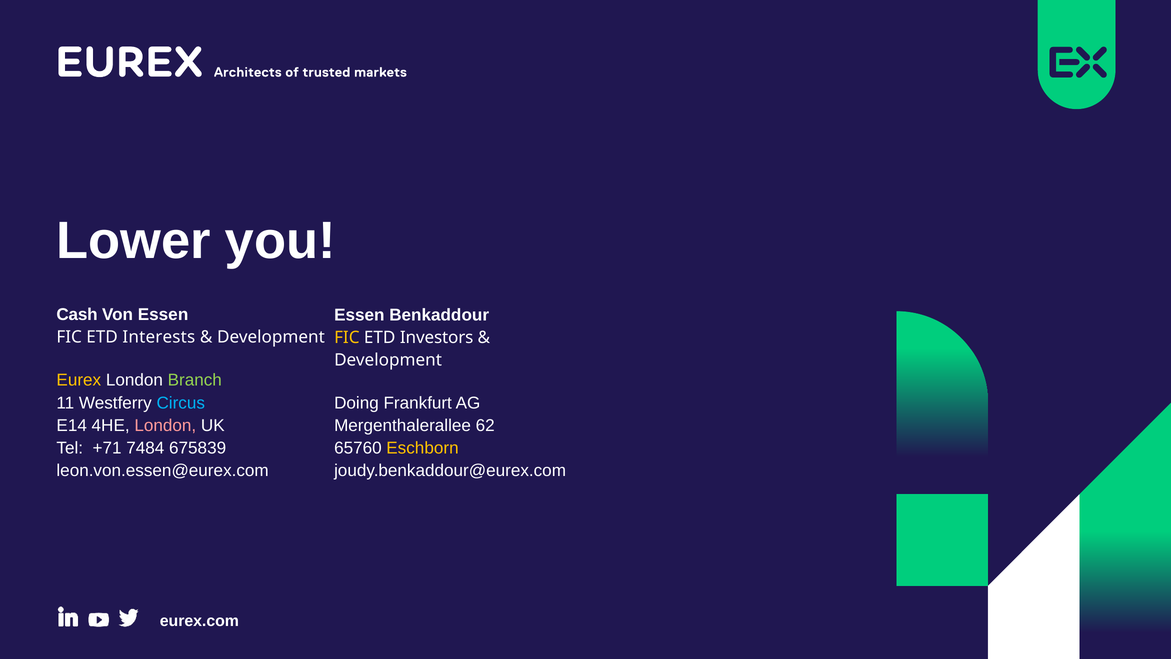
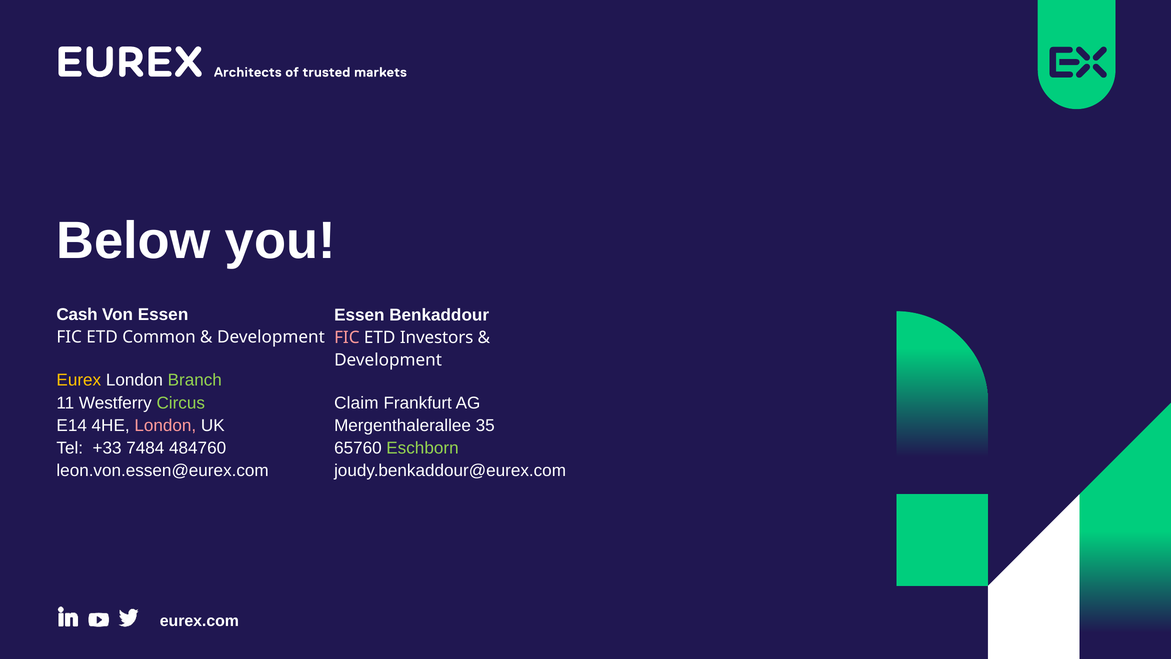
Lower: Lower -> Below (133, 241)
Interests: Interests -> Common (159, 337)
FIC colour: yellow -> pink (347, 337)
Circus colour: light blue -> light green (181, 403)
Doing: Doing -> Claim (356, 403)
62: 62 -> 35 (485, 425)
+71: +71 -> +33 (107, 448)
675839: 675839 -> 484760 (198, 448)
Eschborn colour: yellow -> light green (422, 448)
